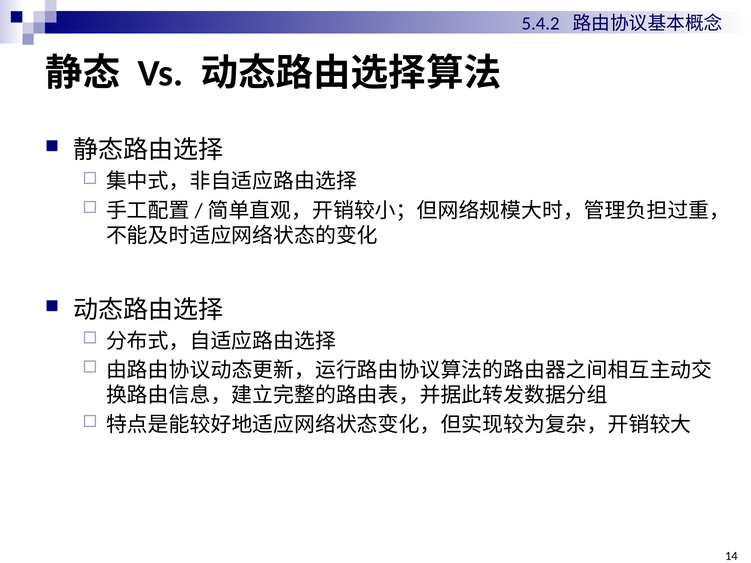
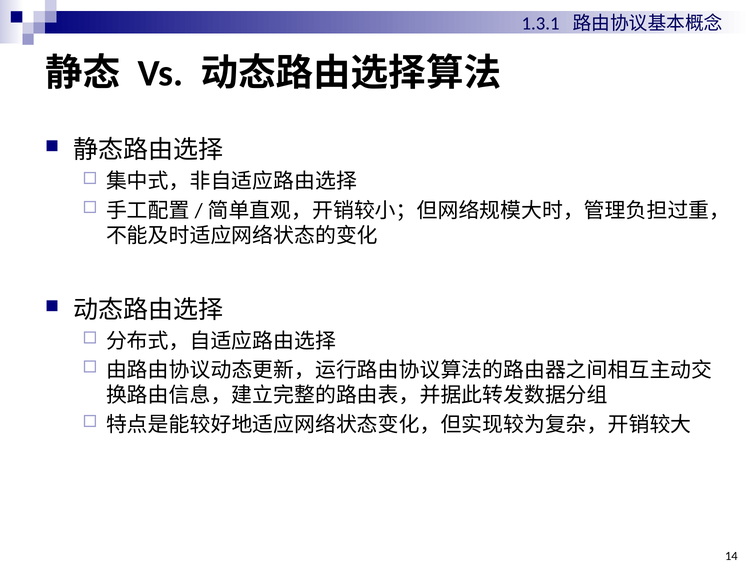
5.4.2: 5.4.2 -> 1.3.1 (541, 23)
